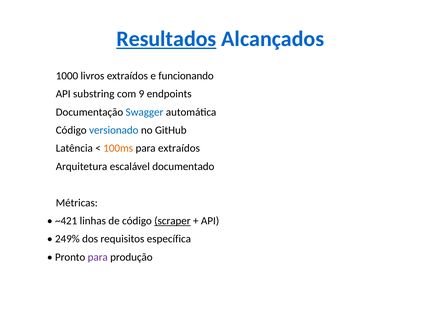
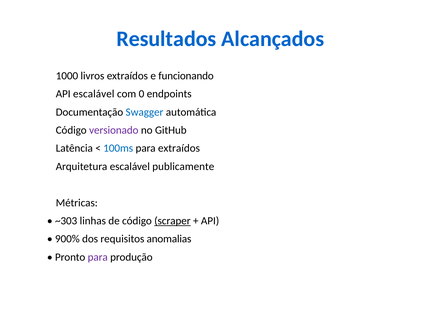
Resultados underline: present -> none (166, 39)
substring: substring -> escalável (94, 94)
9: 9 -> 0 (141, 94)
versionado colour: blue -> purple (114, 130)
100ms colour: orange -> blue (118, 148)
documentado: documentado -> publicamente (183, 166)
~421: ~421 -> ~303 (66, 221)
249%: 249% -> 900% (67, 239)
específica: específica -> anomalias (169, 239)
